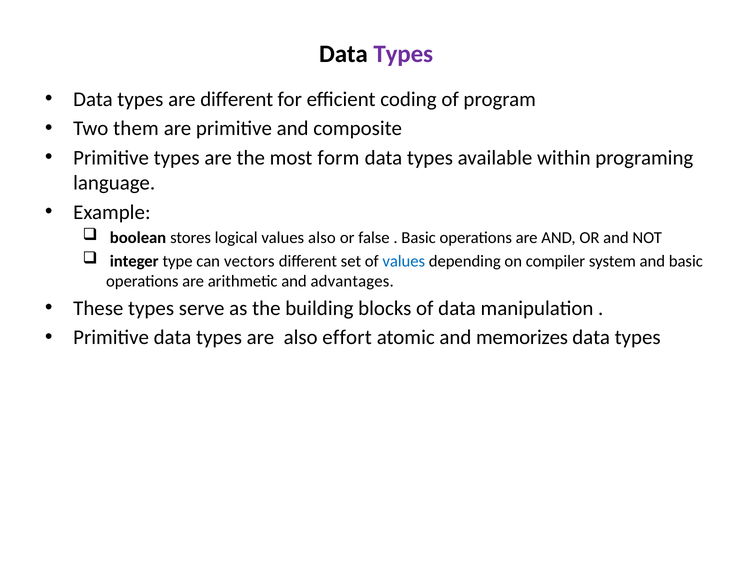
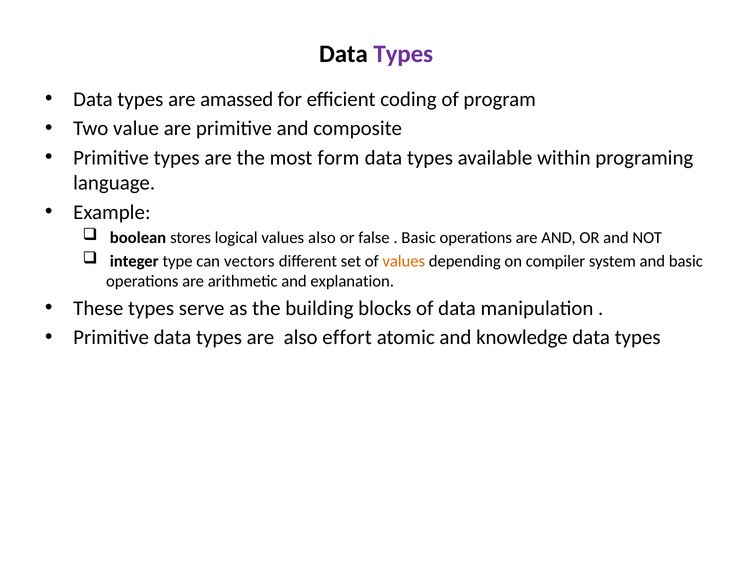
are different: different -> amassed (237, 99)
them: them -> value (136, 128)
values colour: blue -> orange (404, 261)
advantages: advantages -> explanation (352, 281)
memorizes: memorizes -> knowledge (522, 337)
